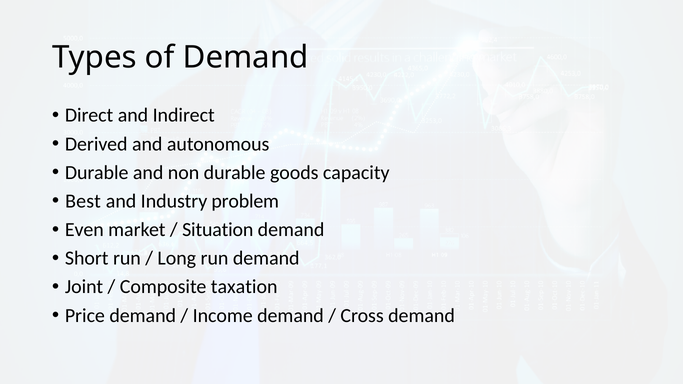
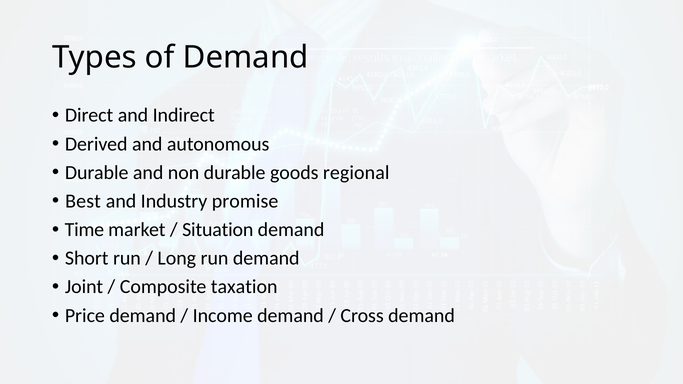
capacity: capacity -> regional (356, 173)
problem: problem -> promise (245, 201)
Even: Even -> Time (84, 230)
